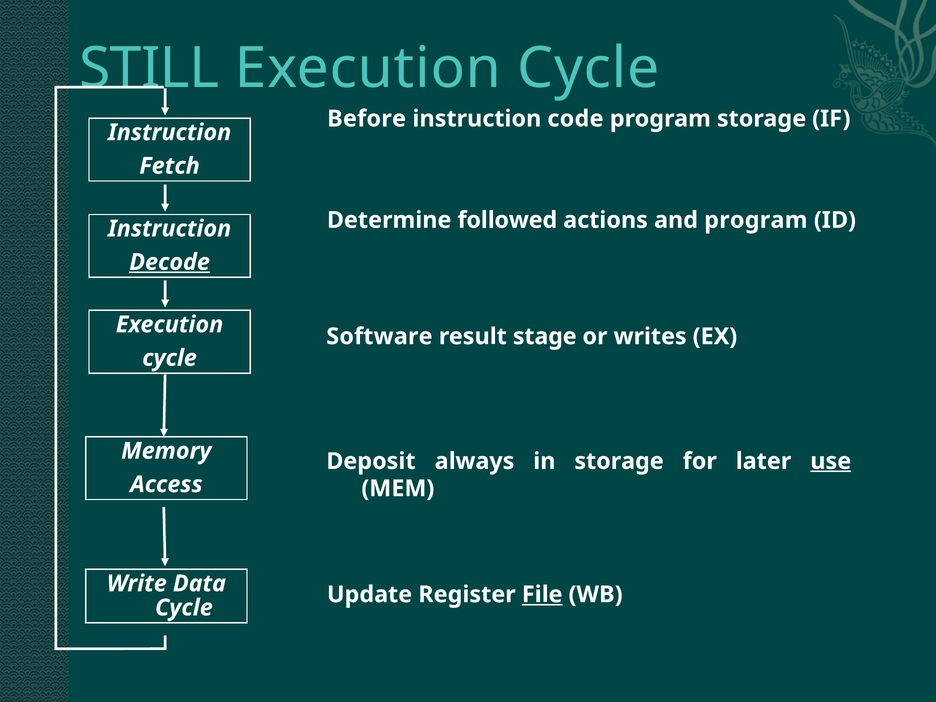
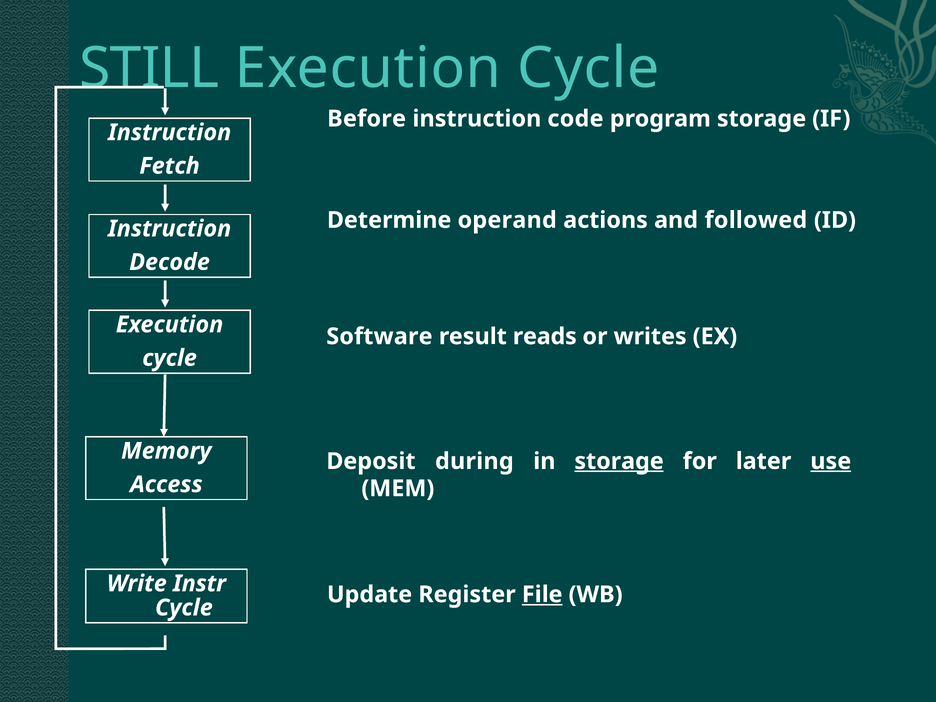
followed: followed -> operand (507, 220)
and program: program -> followed (756, 220)
Decode underline: present -> none (170, 262)
stage: stage -> reads (545, 336)
always: always -> during (474, 461)
storage underline: none -> present (619, 461)
Data: Data -> Instr (199, 584)
